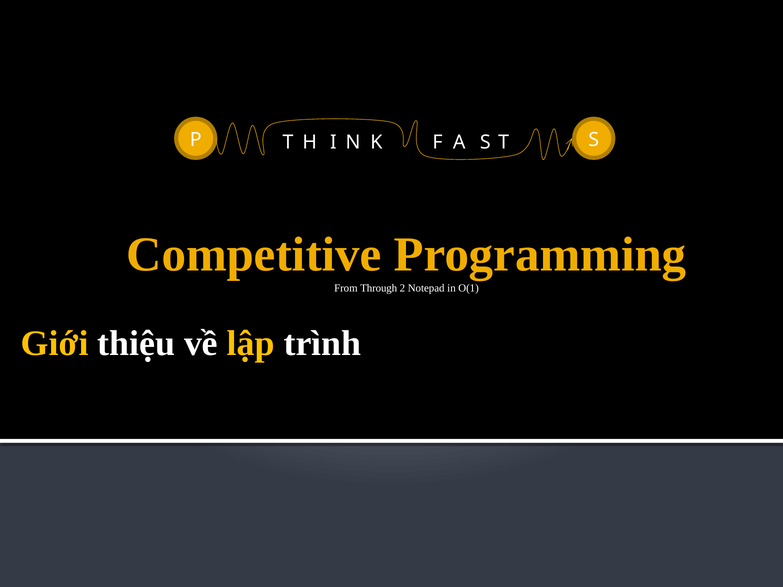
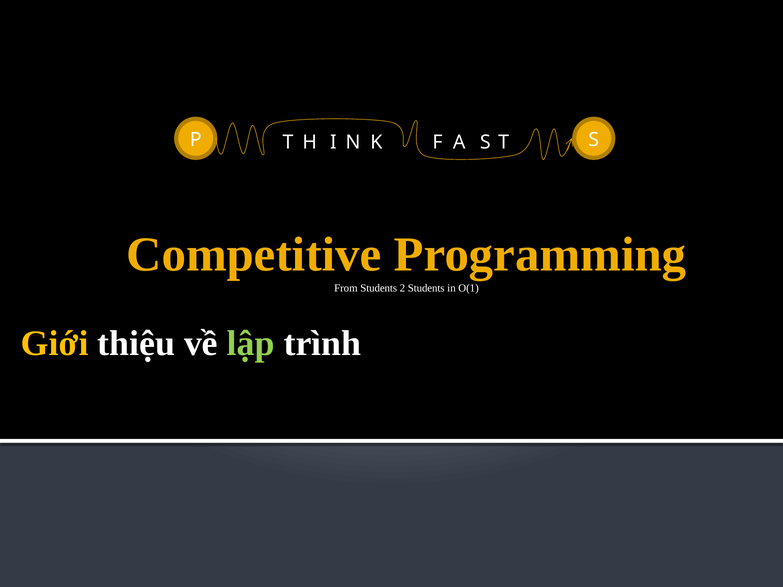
From Through: Through -> Students (379, 288)
2 Notepad: Notepad -> Students (426, 288)
lập colour: yellow -> light green (251, 344)
